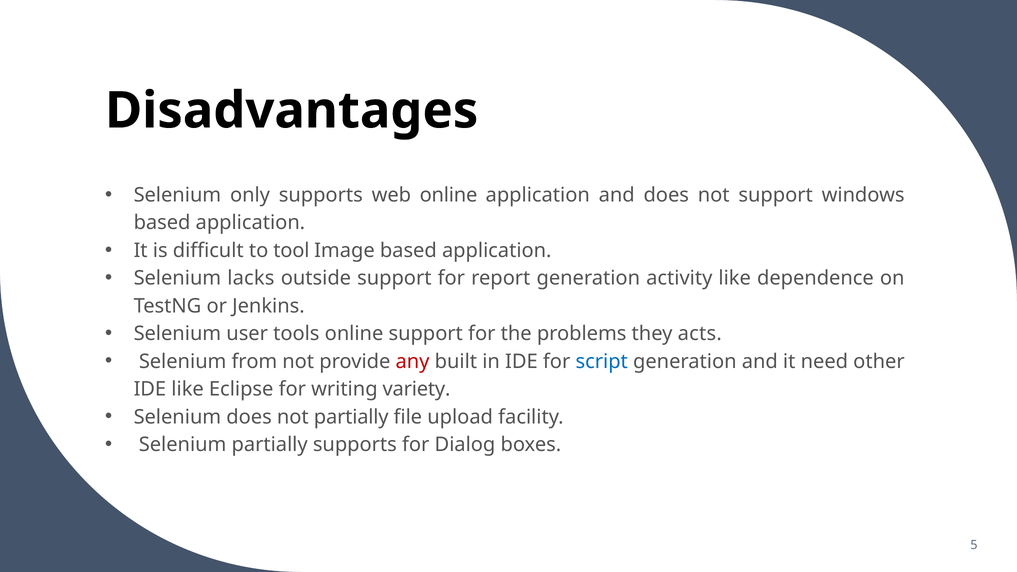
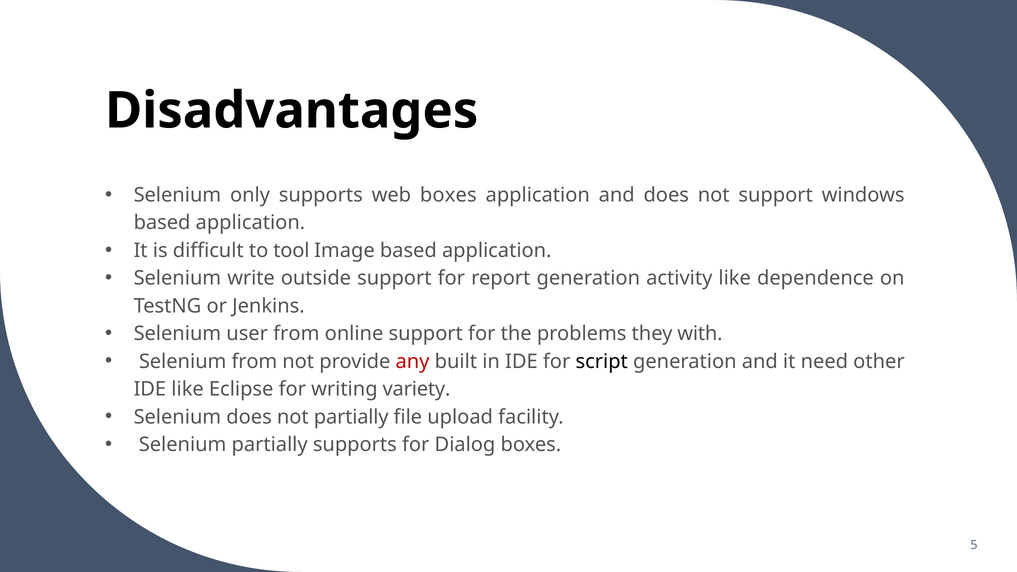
web online: online -> boxes (448, 195)
lacks: lacks -> write (251, 278)
user tools: tools -> from (296, 334)
acts: acts -> with (700, 334)
script colour: blue -> black (602, 362)
